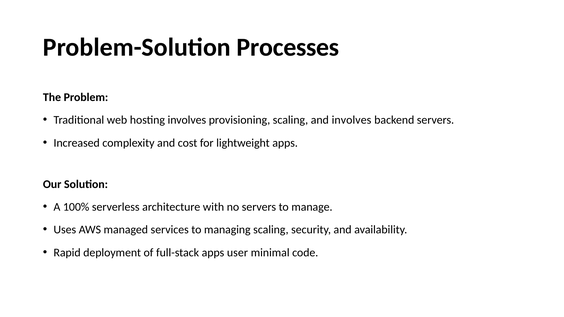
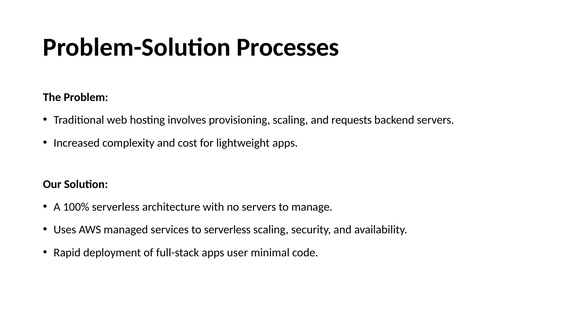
and involves: involves -> requests (352, 120)
to managing: managing -> serverless (227, 230)
